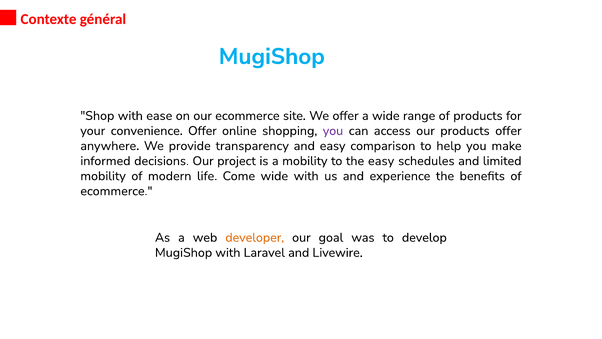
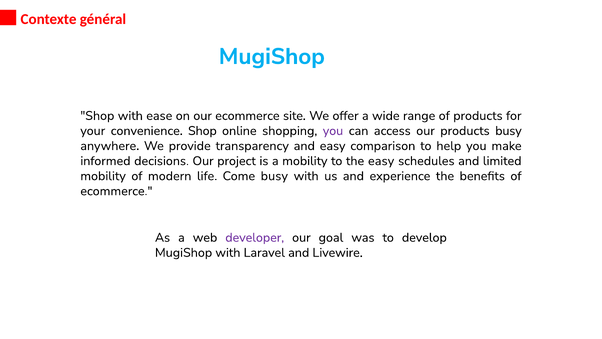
convenience Offer: Offer -> Shop (202, 131)
products offer: offer -> busy (508, 131)
Come wide: wide -> busy (274, 176)
developer colour: orange -> purple (255, 237)
